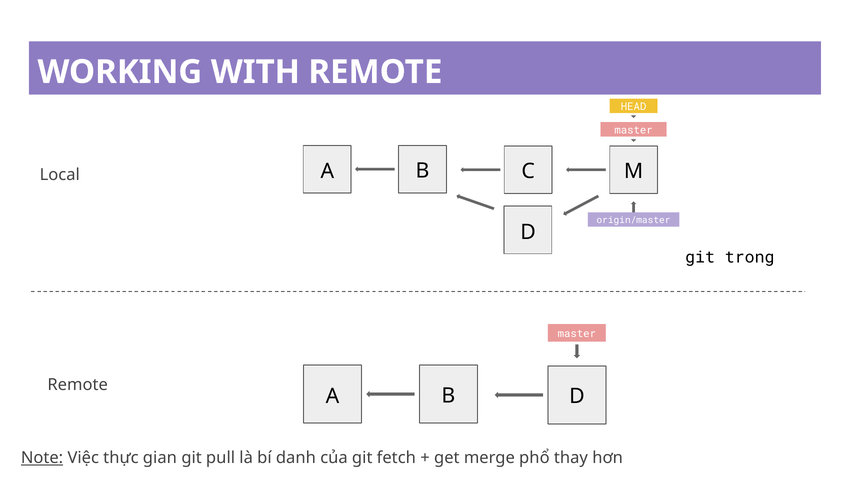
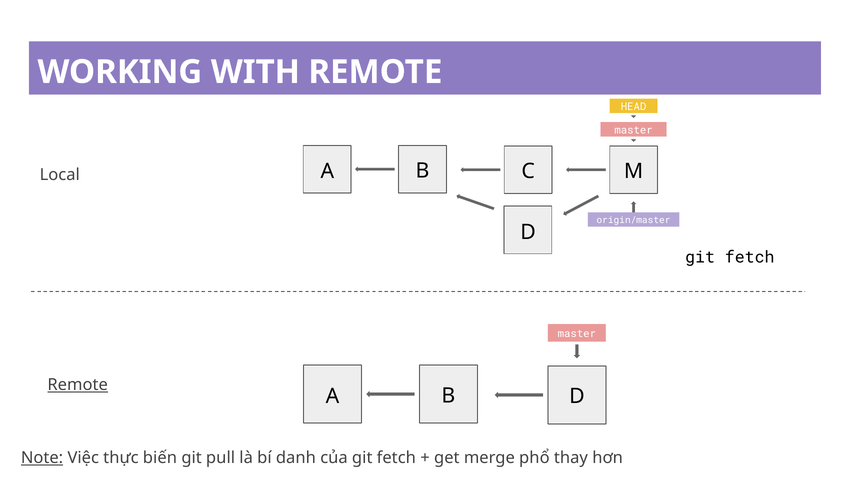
trong: trong -> fetch (750, 258)
Remote underline: none -> present (78, 385)
gian: gian -> biến (160, 458)
